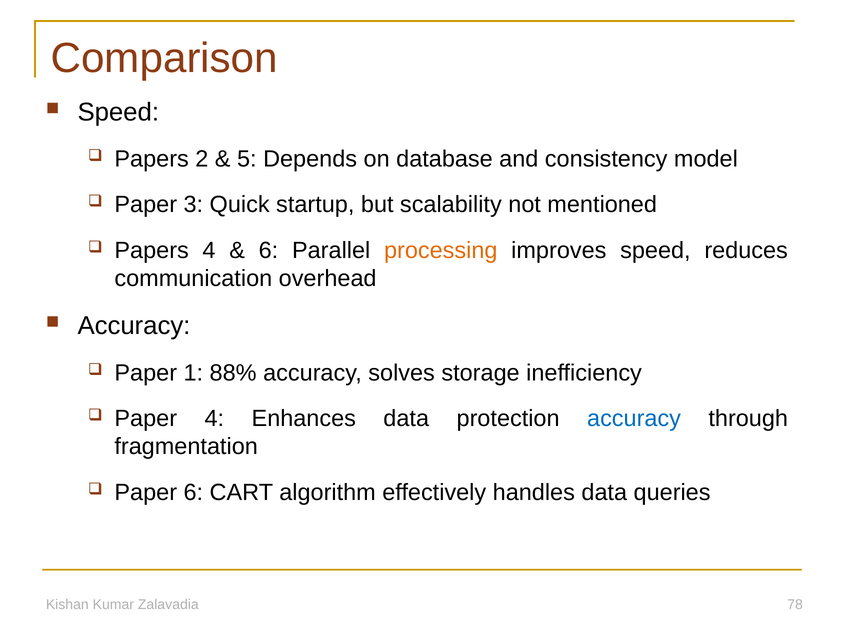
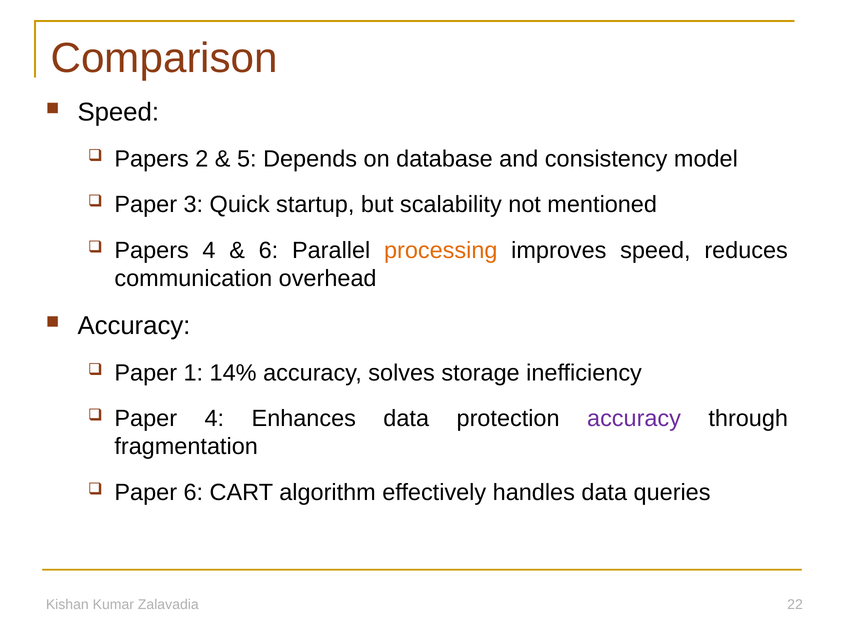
88%: 88% -> 14% (233, 373)
accuracy colour: blue -> purple (634, 419)
78: 78 -> 22 (795, 605)
